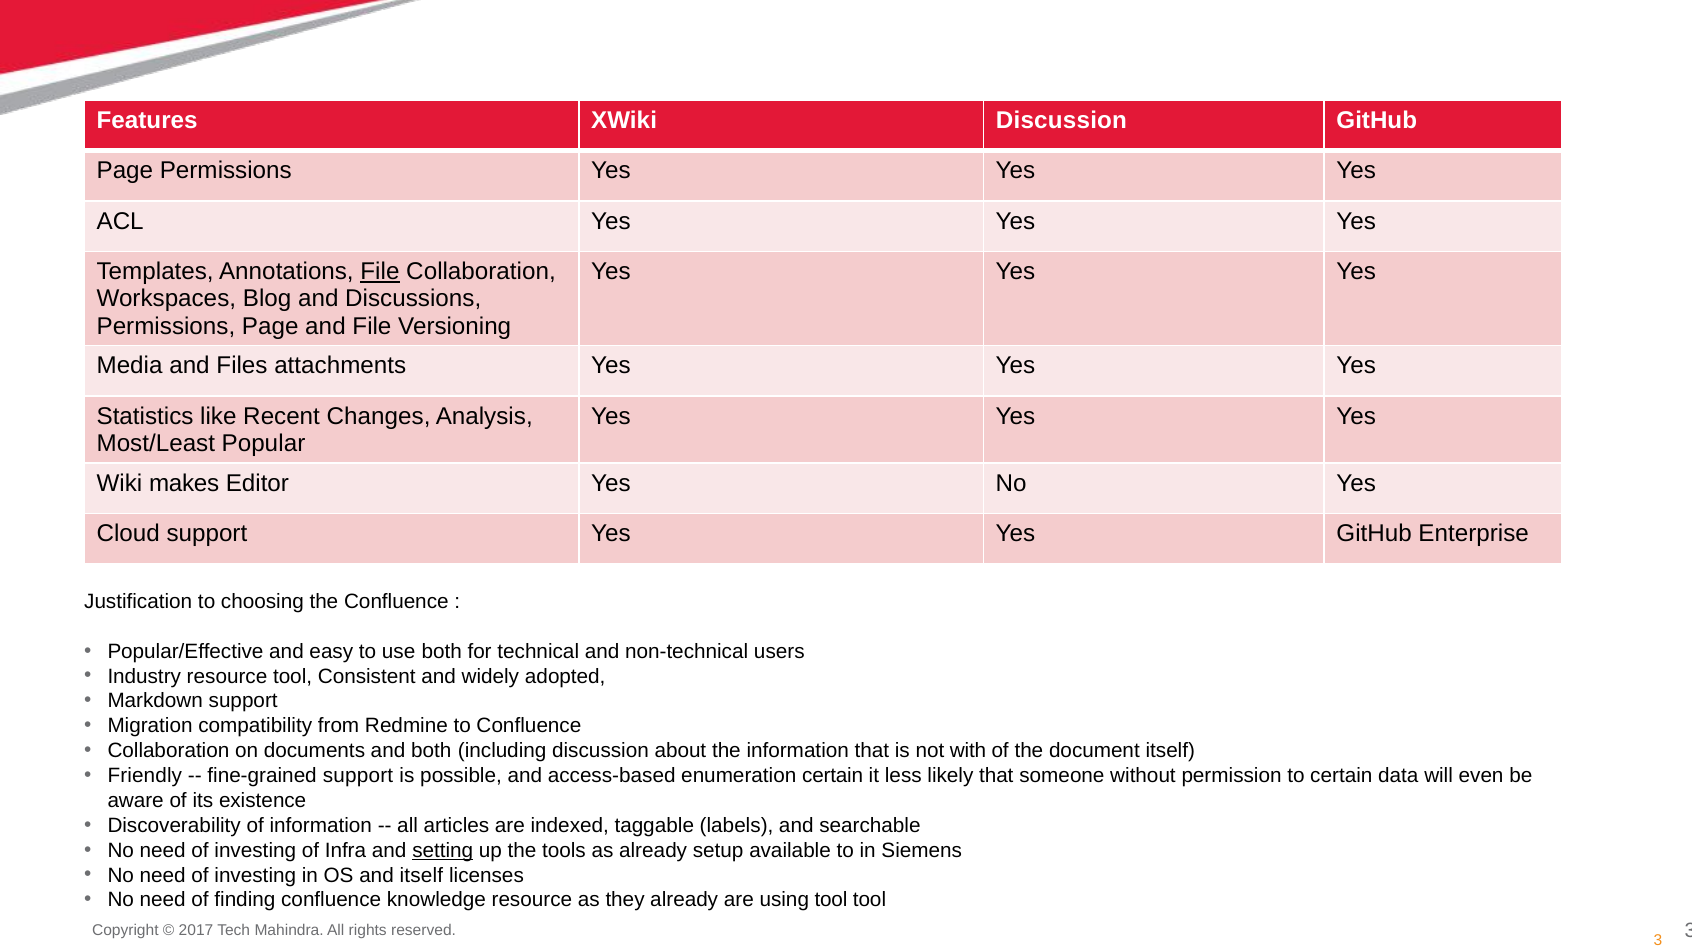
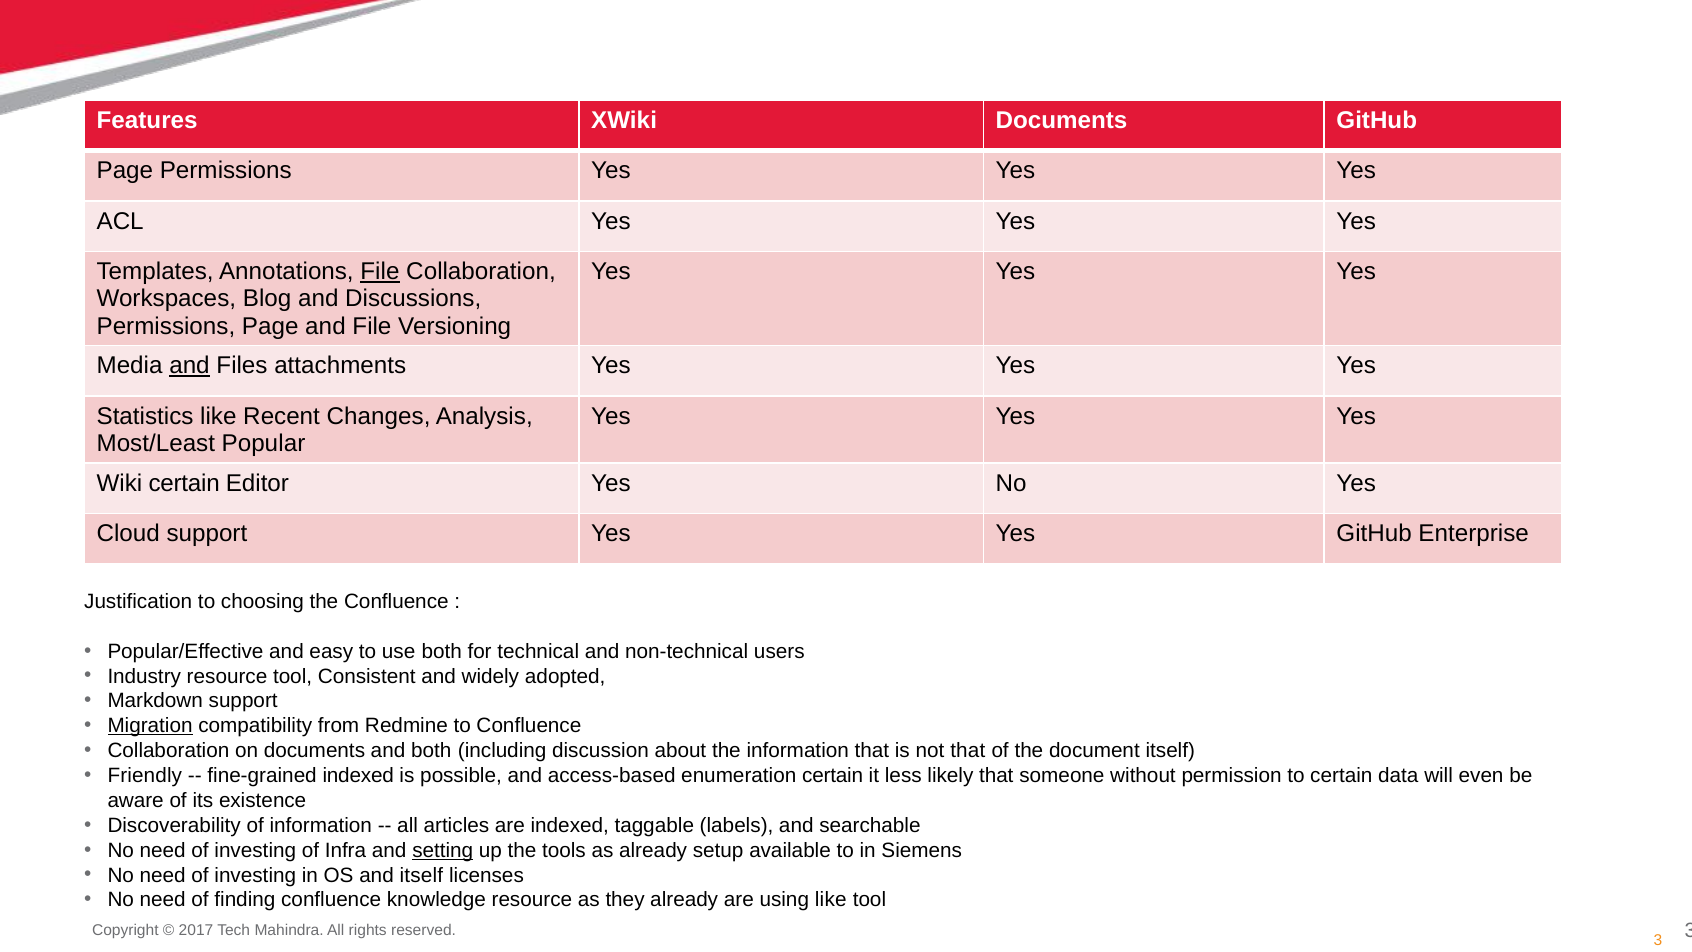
XWiki Discussion: Discussion -> Documents (1062, 120)
and underline: none -> present (189, 366)
Wiki makes: makes -> certain (184, 483)
Migration underline: none -> present (150, 726)
not with: with -> that (968, 751)
fine-grained support: support -> indexed (358, 776)
using tool: tool -> like (831, 900)
